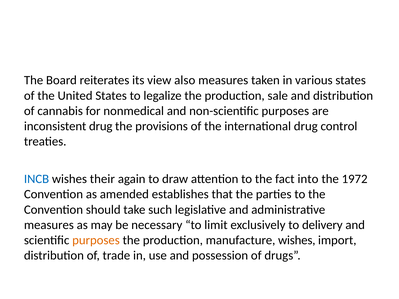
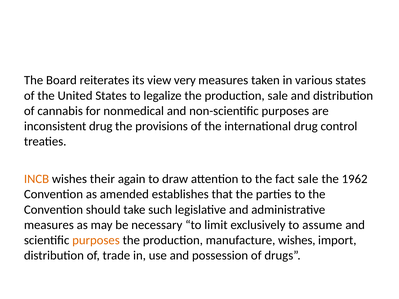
also: also -> very (185, 80)
INCB colour: blue -> orange (36, 179)
fact into: into -> sale (308, 179)
1972: 1972 -> 1962 (355, 179)
delivery: delivery -> assume (322, 225)
